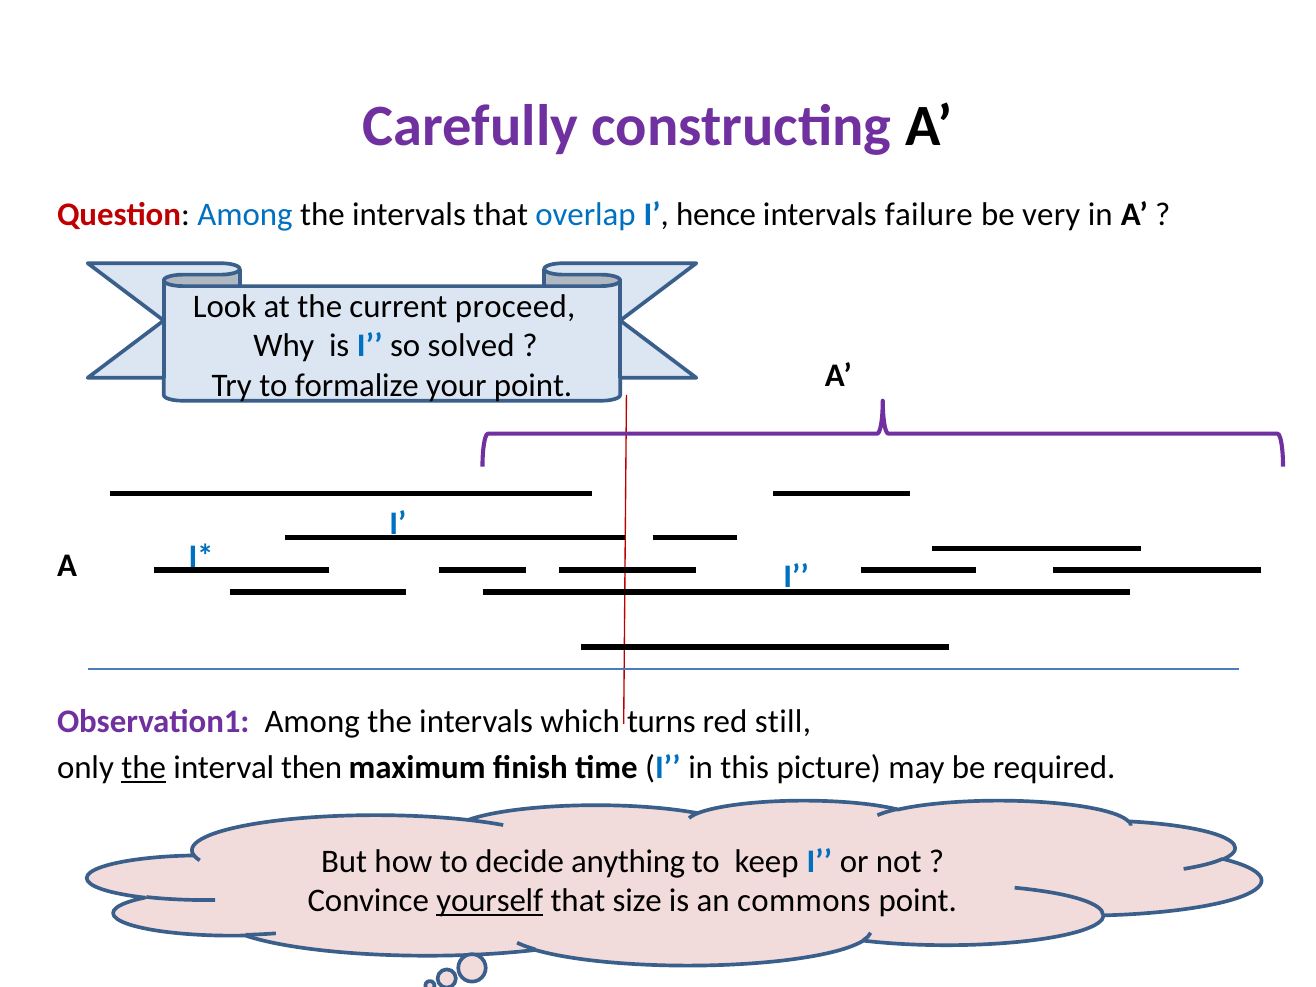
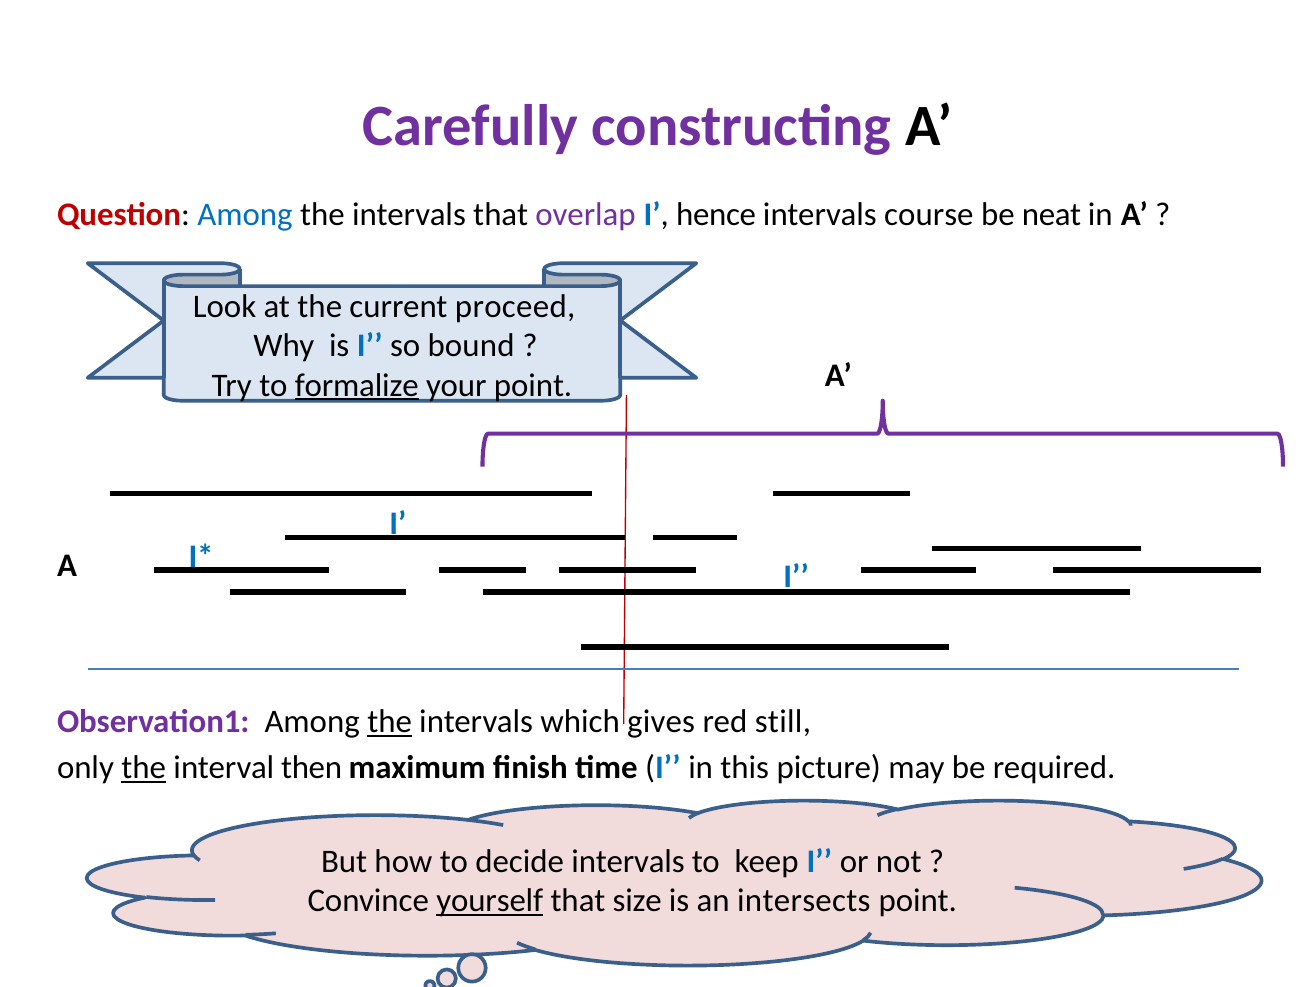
overlap colour: blue -> purple (586, 215)
failure: failure -> course (929, 215)
very: very -> neat (1052, 215)
solved: solved -> bound (471, 346)
formalize underline: none -> present (357, 385)
the underline: none -> present (390, 722)
turns: turns -> gives (661, 722)
decide anything: anything -> intervals (628, 861)
commons: commons -> intersects (804, 901)
